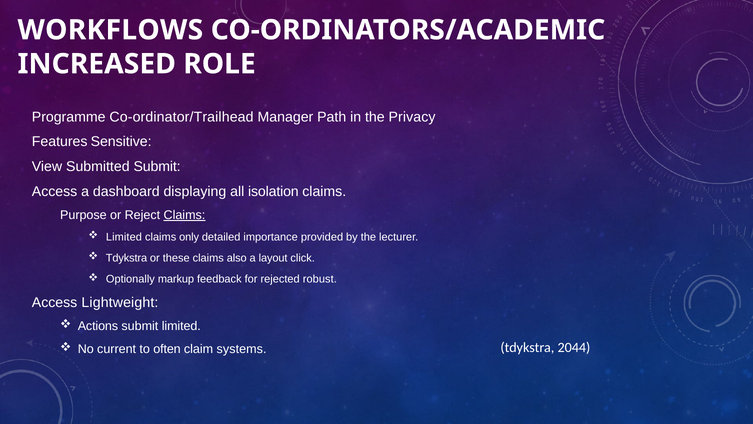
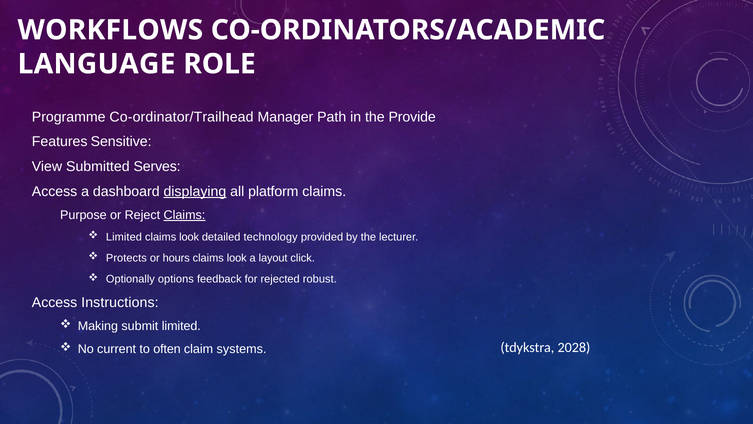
INCREASED: INCREASED -> LANGUAGE (97, 64)
Privacy: Privacy -> Provide (412, 117)
Submitted Submit: Submit -> Serves (157, 166)
displaying underline: none -> present (195, 191)
isolation: isolation -> platform (273, 191)
only: only -> look (189, 237)
importance: importance -> technology (271, 237)
Tdykstra: Tdykstra -> Protects (126, 258)
these: these -> hours (176, 258)
also: also -> look (237, 258)
markup: markup -> options (176, 279)
Lightweight: Lightweight -> Instructions (120, 302)
Actions: Actions -> Making (98, 326)
2044: 2044 -> 2028 (574, 347)
